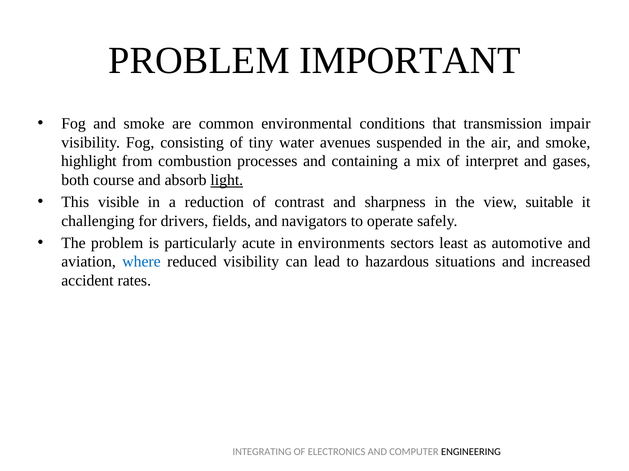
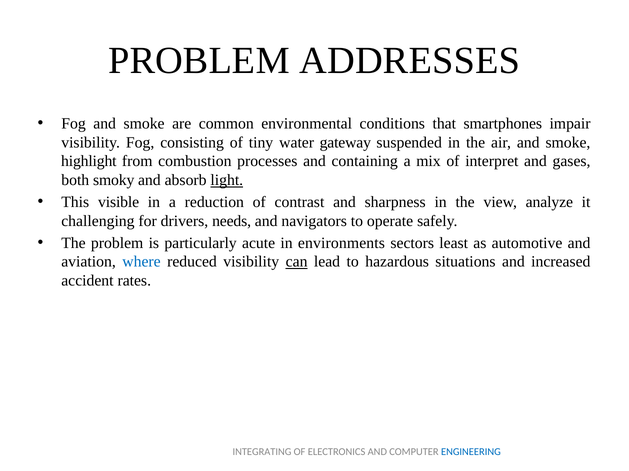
IMPORTANT: IMPORTANT -> ADDRESSES (410, 61)
transmission: transmission -> smartphones (503, 124)
avenues: avenues -> gateway (345, 143)
course: course -> smoky (114, 180)
suitable: suitable -> analyze (549, 202)
fields: fields -> needs (232, 221)
can underline: none -> present (297, 262)
ENGINEERING colour: black -> blue (471, 453)
